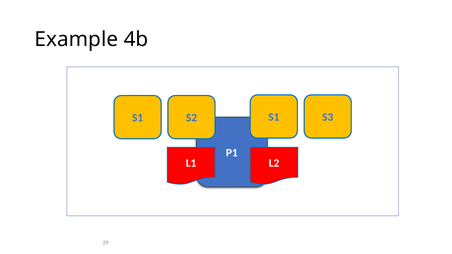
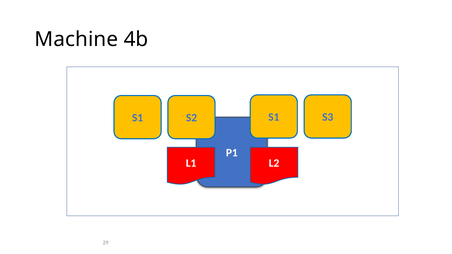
Example: Example -> Machine (76, 39)
